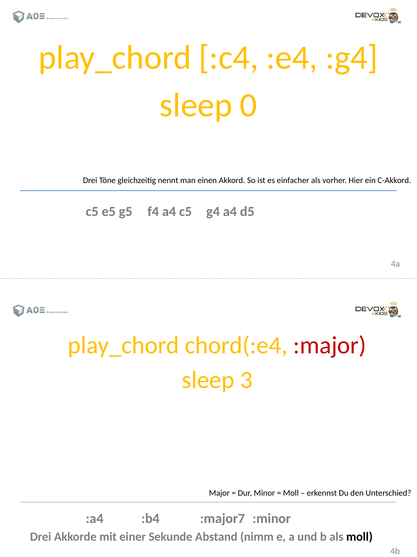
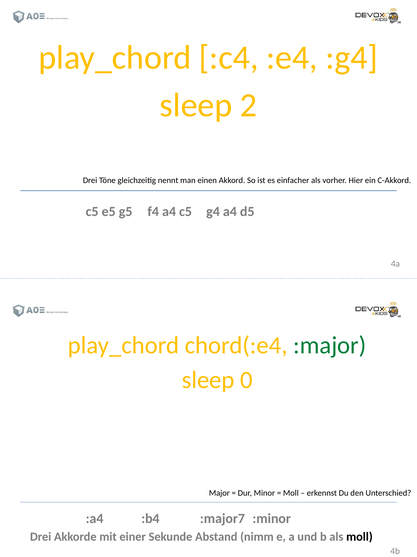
0: 0 -> 2 (249, 105)
:major colour: red -> green (330, 345)
3: 3 -> 0 (246, 379)
